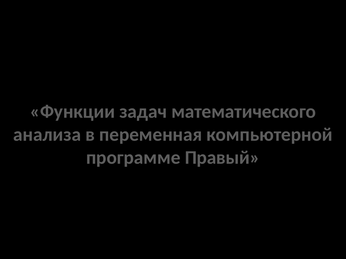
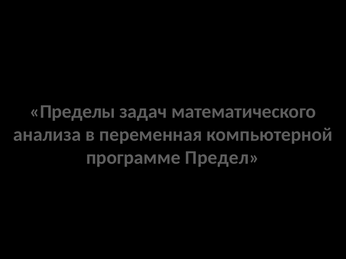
Функции: Функции -> Пределы (72, 112)
Правый: Правый -> Предел (222, 158)
